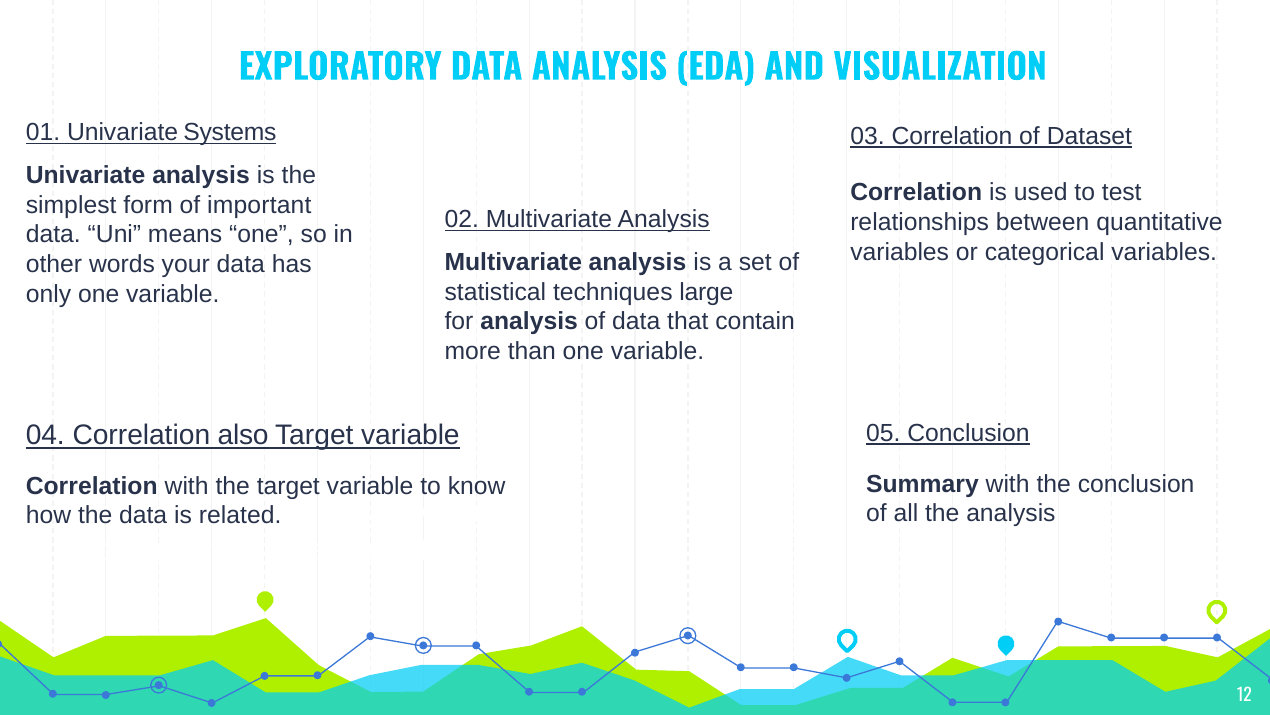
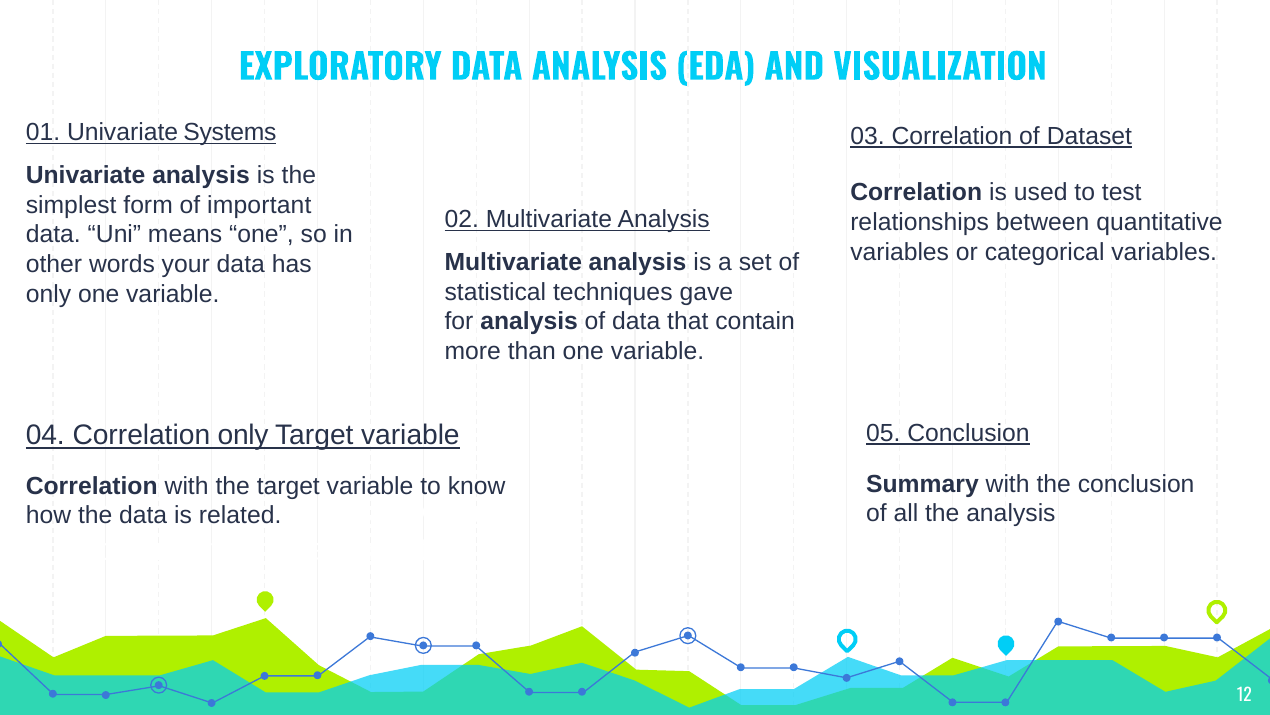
large: large -> gave (706, 292)
Correlation also: also -> only (243, 435)
